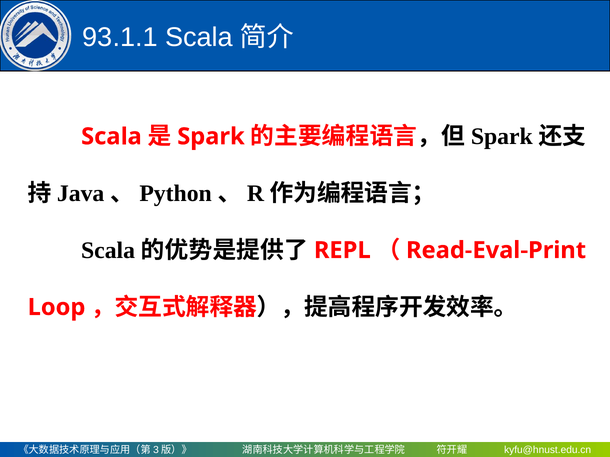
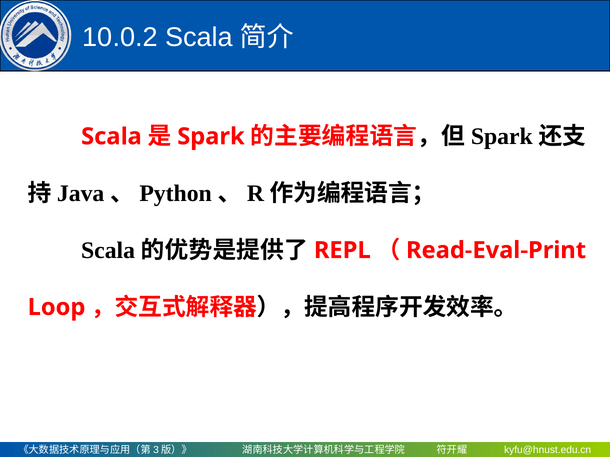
93.1.1: 93.1.1 -> 10.0.2 (120, 37)
